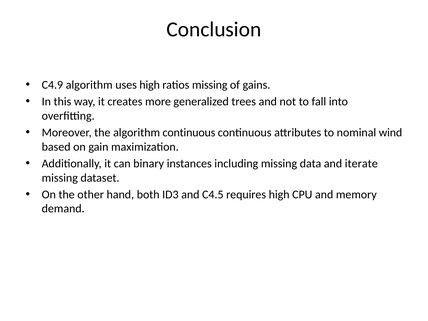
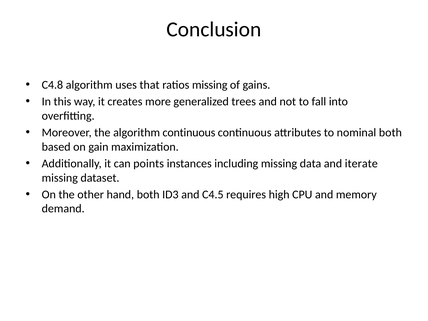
C4.9: C4.9 -> C4.8 (52, 85)
uses high: high -> that (150, 85)
nominal wind: wind -> both (390, 133)
binary: binary -> points (149, 163)
